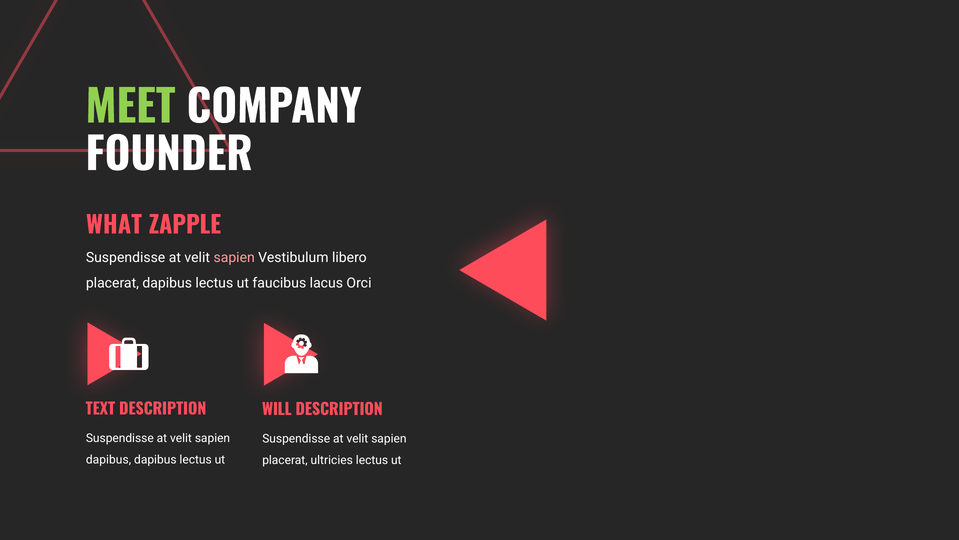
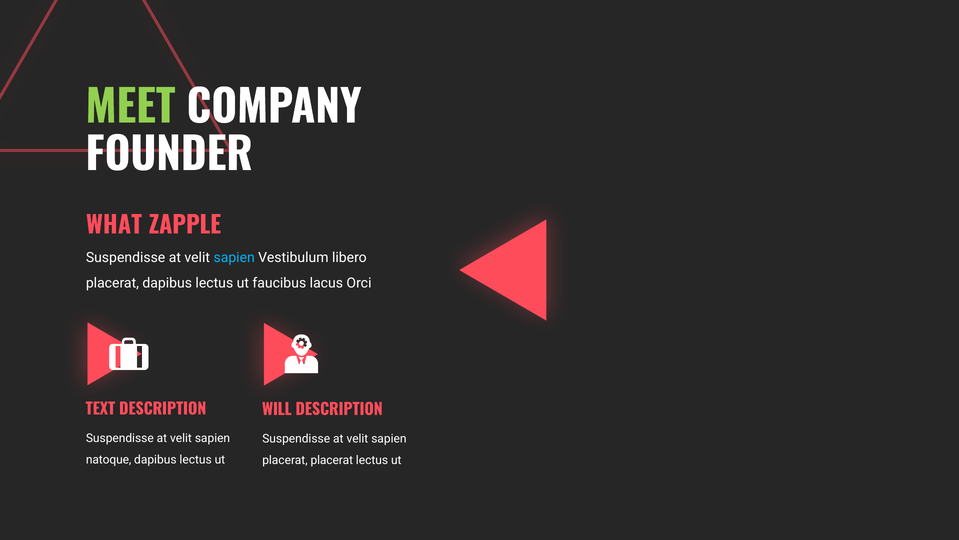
sapien colour: pink -> light blue (234, 258)
dapibus: dapibus -> natoque (109, 459)
placerat ultricies: ultricies -> placerat (332, 460)
